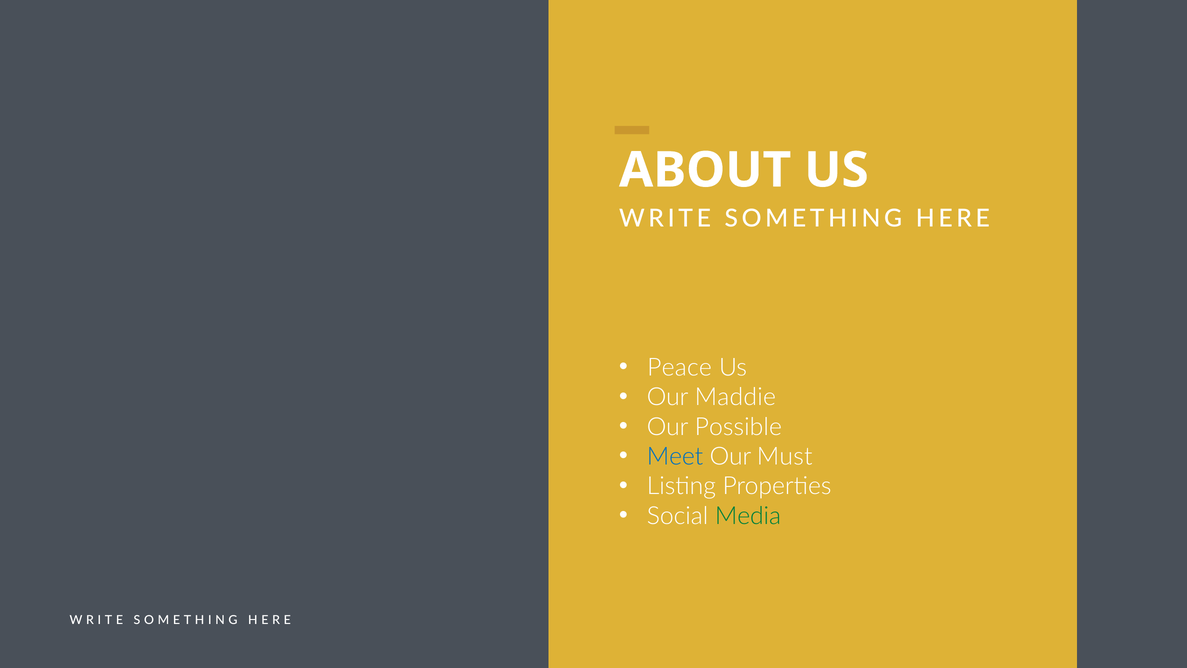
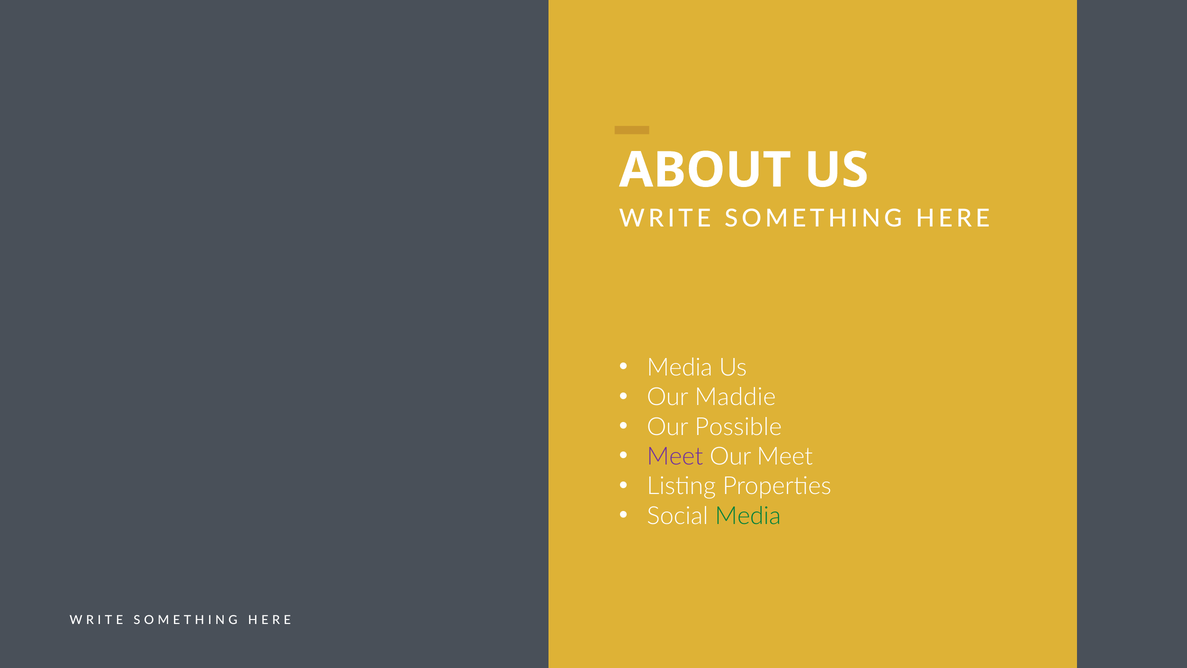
Peace: Peace -> Media (680, 367)
Meet colour: blue -> purple (675, 456)
Our Must: Must -> Meet (785, 456)
